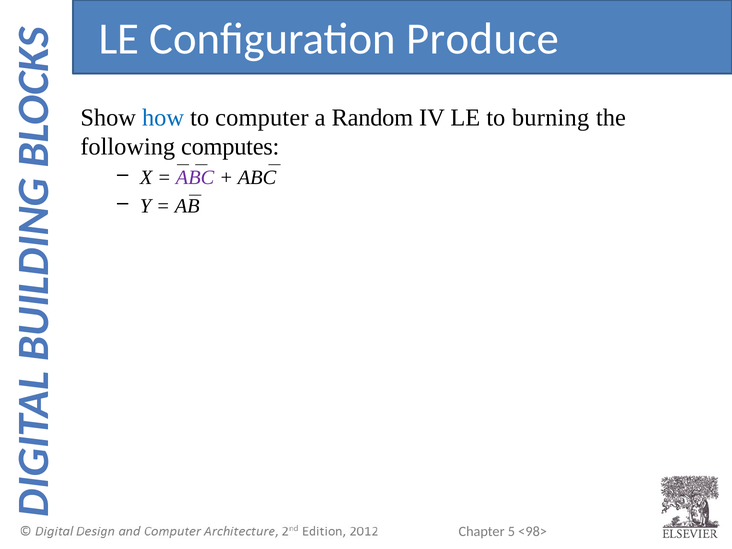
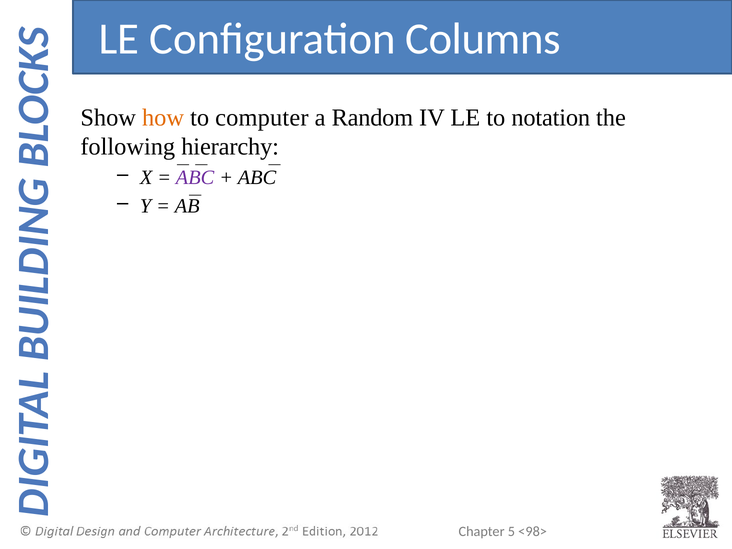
Produce: Produce -> Columns (483, 39)
how colour: blue -> orange (163, 118)
burning: burning -> notation (551, 118)
computes: computes -> hierarchy (230, 147)
